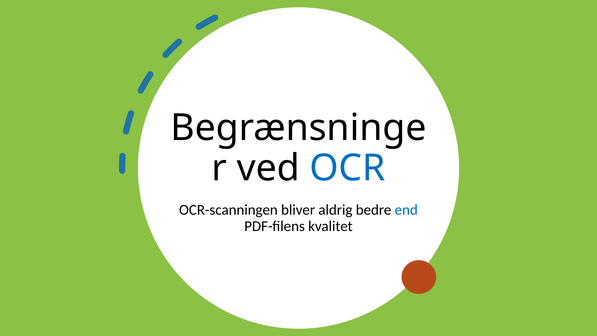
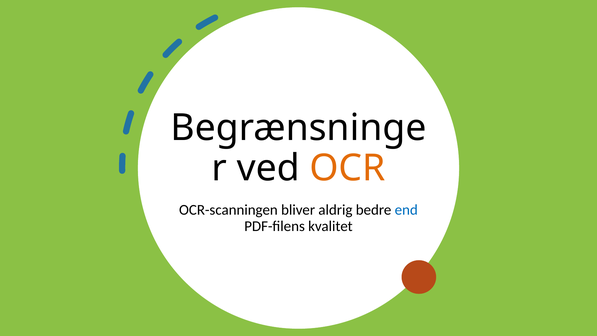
OCR colour: blue -> orange (347, 168)
